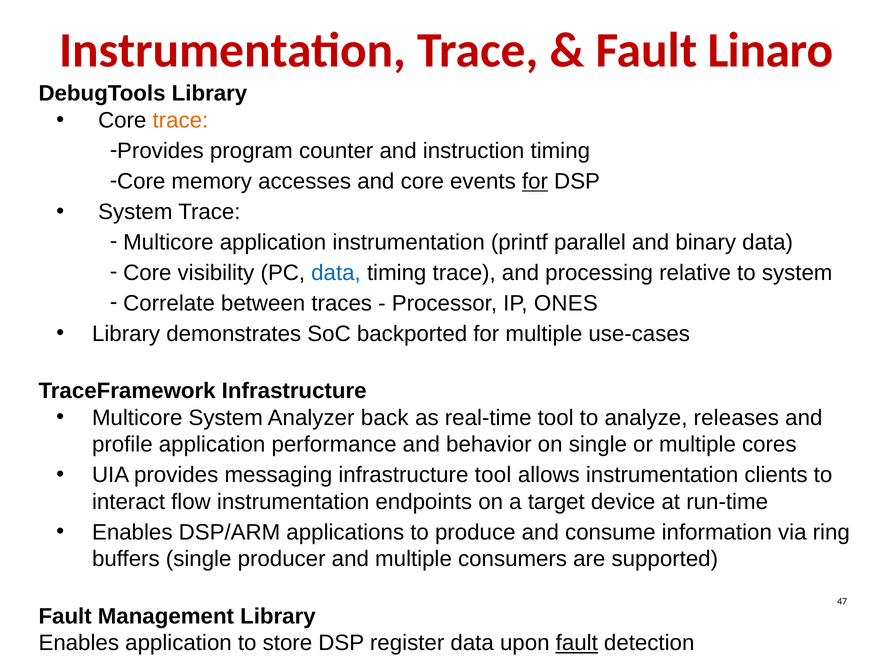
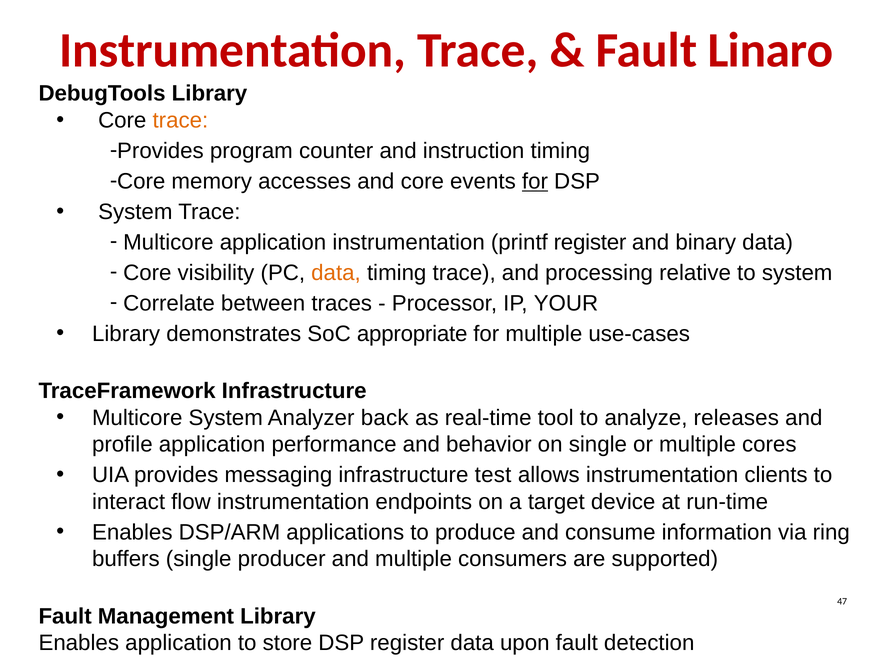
printf parallel: parallel -> register (590, 242)
data colour: blue -> orange (336, 273)
ONES: ONES -> YOUR (566, 303)
backported: backported -> appropriate (412, 334)
infrastructure tool: tool -> test (493, 475)
fault underline: present -> none (577, 643)
